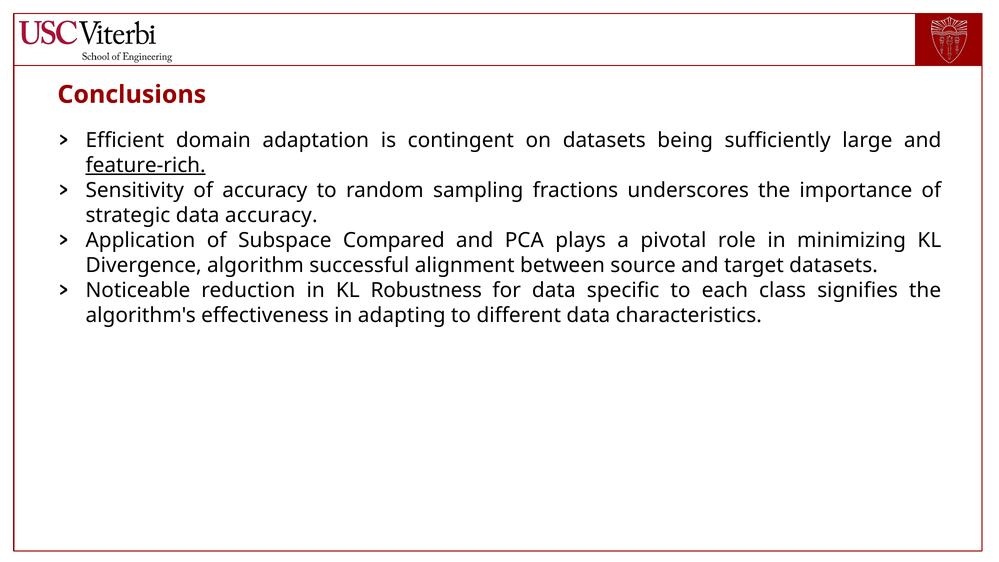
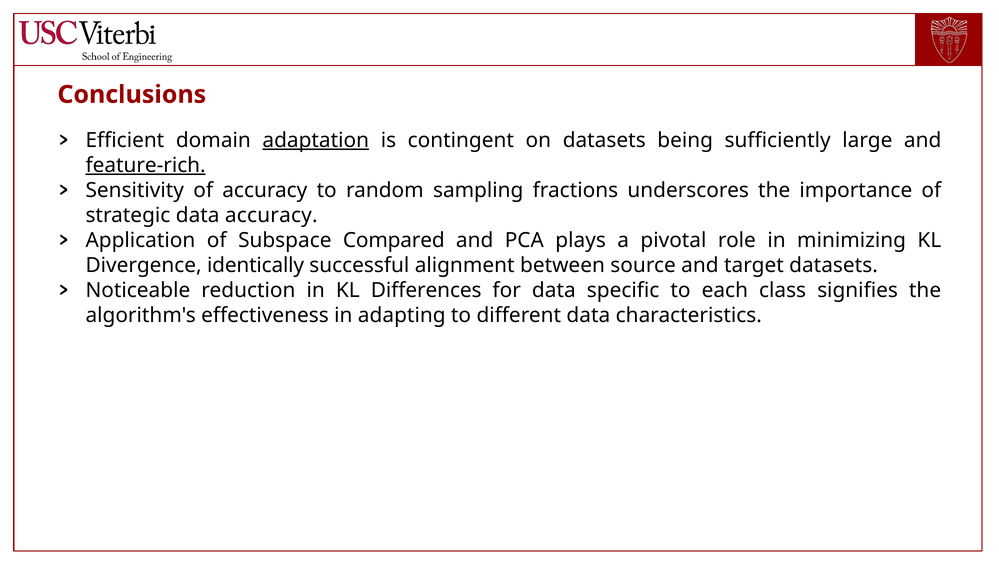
adaptation underline: none -> present (316, 140)
algorithm: algorithm -> identically (256, 265)
Robustness: Robustness -> Differences (426, 290)
